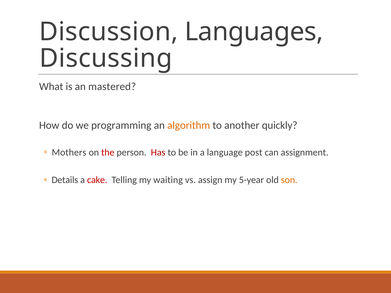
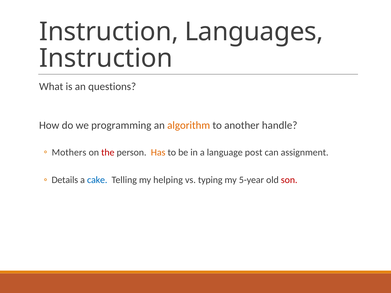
Discussion: Discussion -> Instruction (109, 32)
Discussing: Discussing -> Instruction (106, 58)
mastered: mastered -> questions (112, 87)
quickly: quickly -> handle (280, 125)
Has colour: red -> orange (158, 152)
cake colour: red -> blue (97, 180)
waiting: waiting -> helping (168, 180)
assign: assign -> typing (210, 180)
son colour: orange -> red (289, 180)
